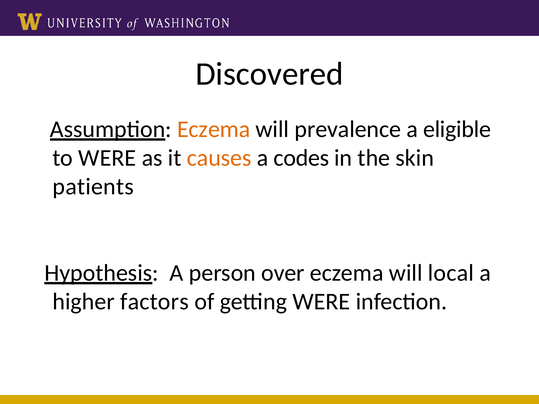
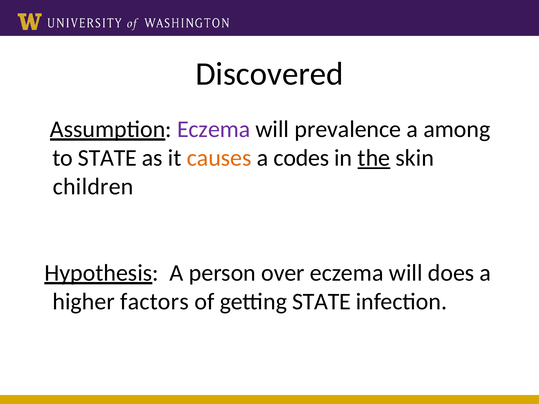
Eczema colour: orange -> purple (214, 129)
eligible: eligible -> among (457, 129)
to WERE: WERE -> STATE (107, 158)
the underline: none -> present (374, 158)
patients: patients -> children (93, 187)
local: local -> does (451, 273)
getting WERE: WERE -> STATE (322, 302)
